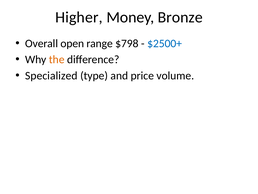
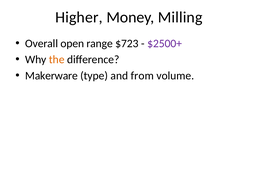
Bronze: Bronze -> Milling (180, 17)
$798: $798 -> $723 (127, 43)
$2500+ colour: blue -> purple (165, 43)
Specialized: Specialized -> Makerware (51, 75)
price: price -> from (142, 75)
